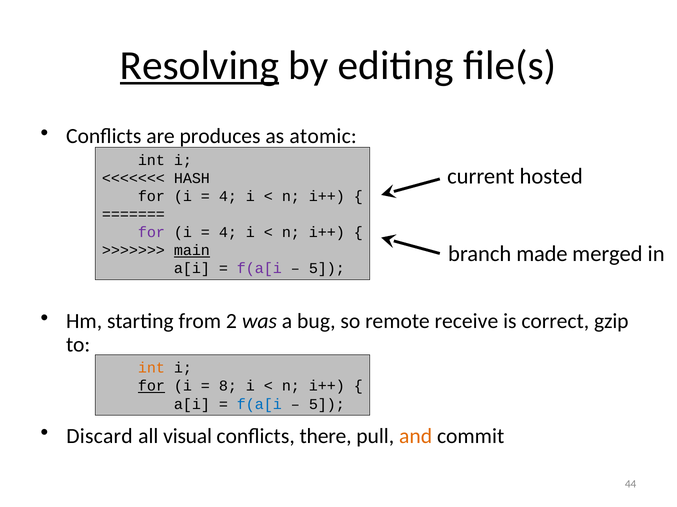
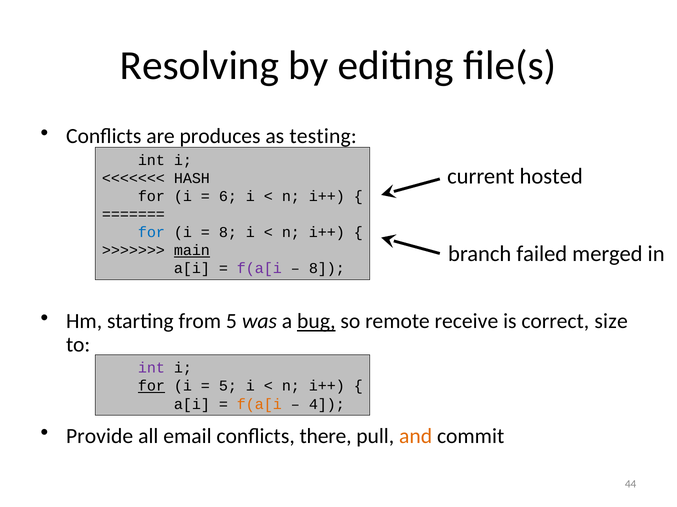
Resolving underline: present -> none (199, 66)
atomic: atomic -> testing (323, 136)
4: 4 -> 6 (228, 197)
for colour: purple -> blue (151, 233)
4: 4 -> 8 (228, 233)
made: made -> failed (542, 254)
5: 5 -> 8 (327, 269)
from 2: 2 -> 5 (231, 322)
bug underline: none -> present (316, 322)
gzip: gzip -> size (611, 322)
int colour: orange -> purple (151, 369)
8: 8 -> 5 (228, 387)
f(a[i colour: blue -> orange (259, 405)
5: 5 -> 4 (327, 405)
Discard: Discard -> Provide (100, 437)
visual: visual -> email (187, 437)
